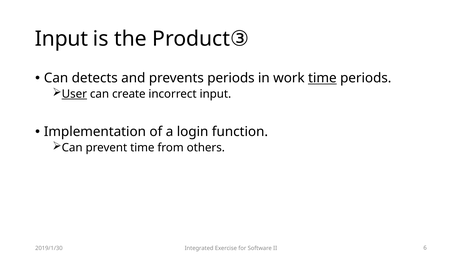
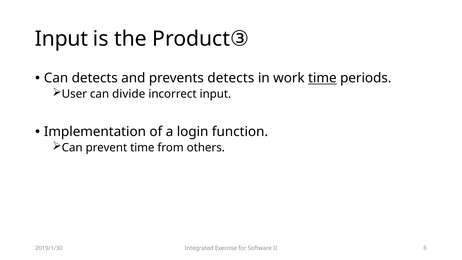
prevents periods: periods -> detects (231, 78)
User underline: present -> none (74, 94)
create: create -> divide (129, 94)
